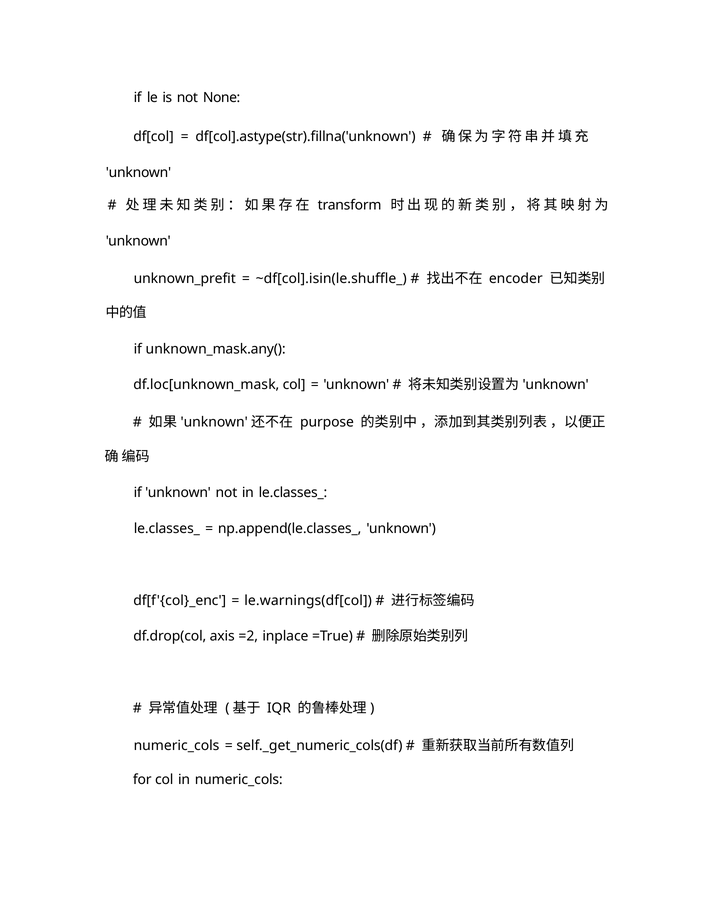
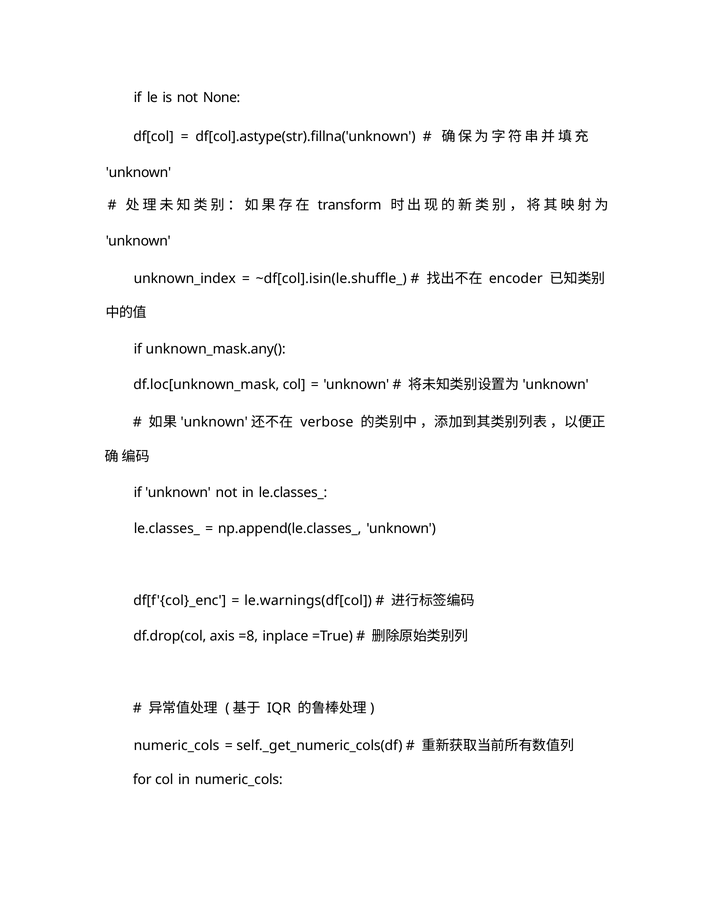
unknown_prefit: unknown_prefit -> unknown_index (185, 279)
purpose: purpose -> verbose (327, 423)
=2: =2 -> =8 (248, 637)
